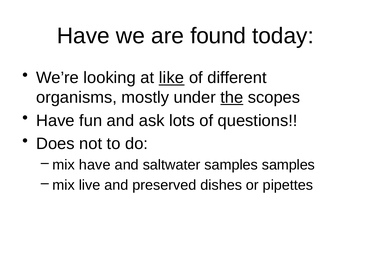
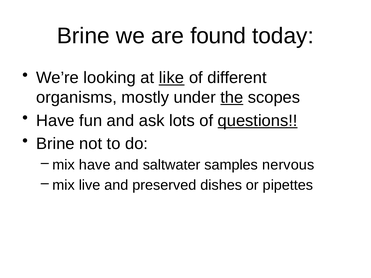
Have: Have -> Brine (83, 36)
questions underline: none -> present (258, 121)
Does: Does -> Brine (55, 144)
samples samples: samples -> nervous (288, 165)
